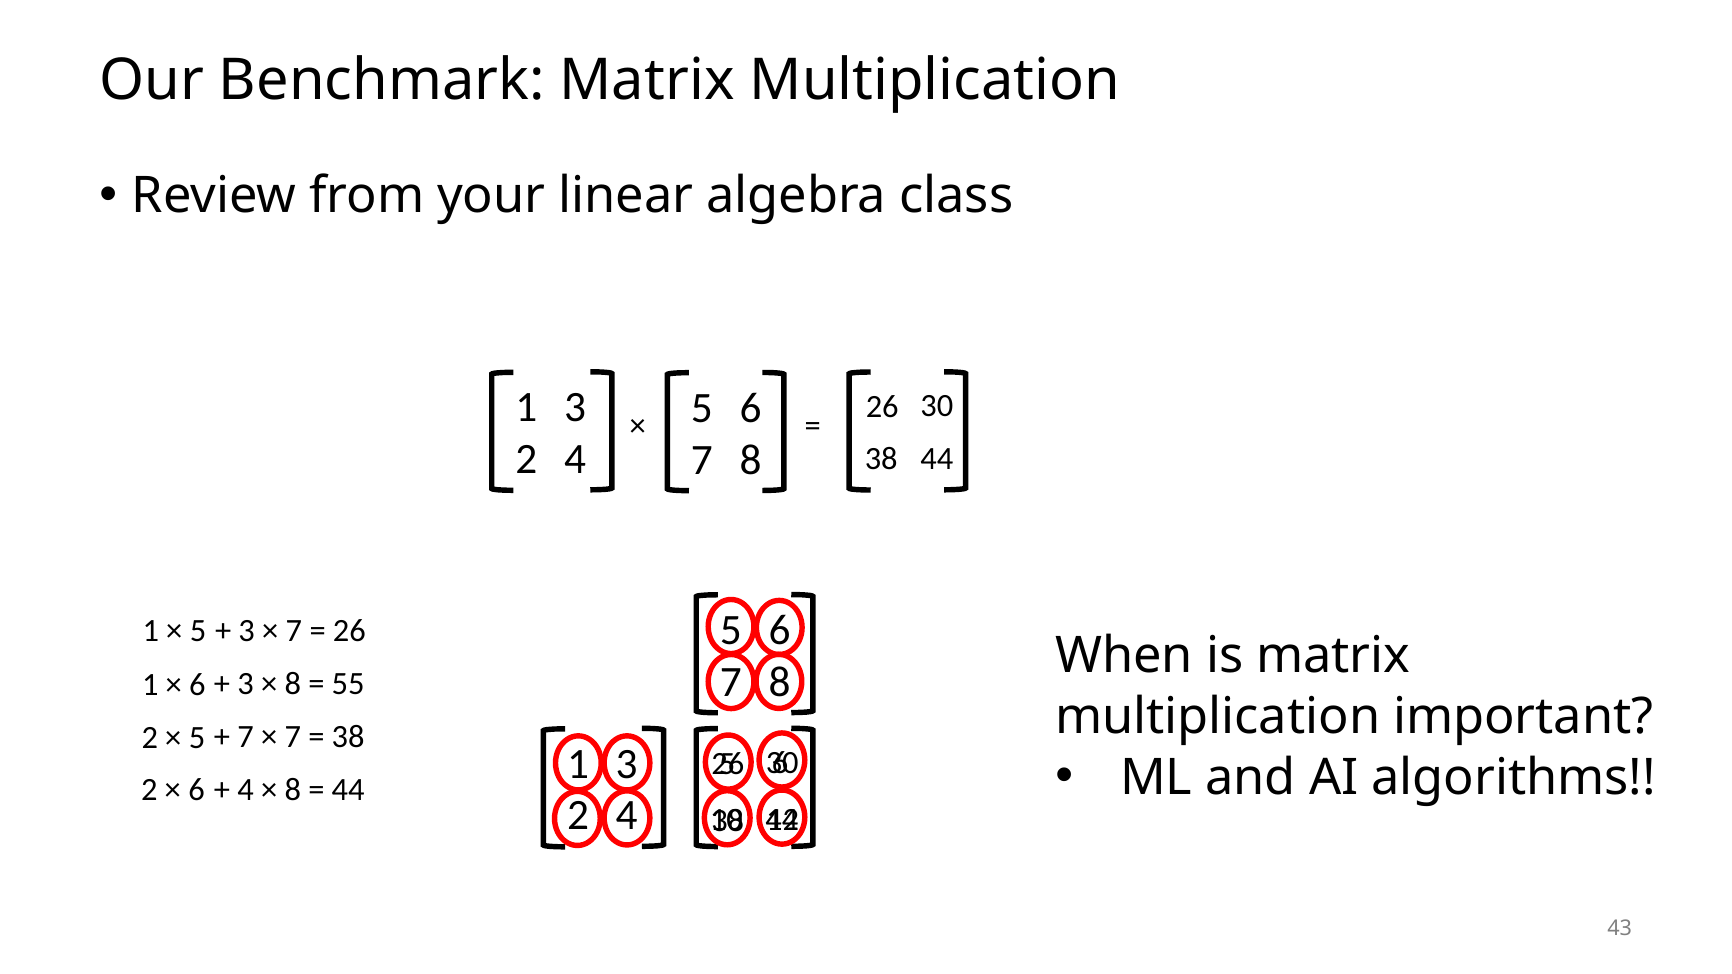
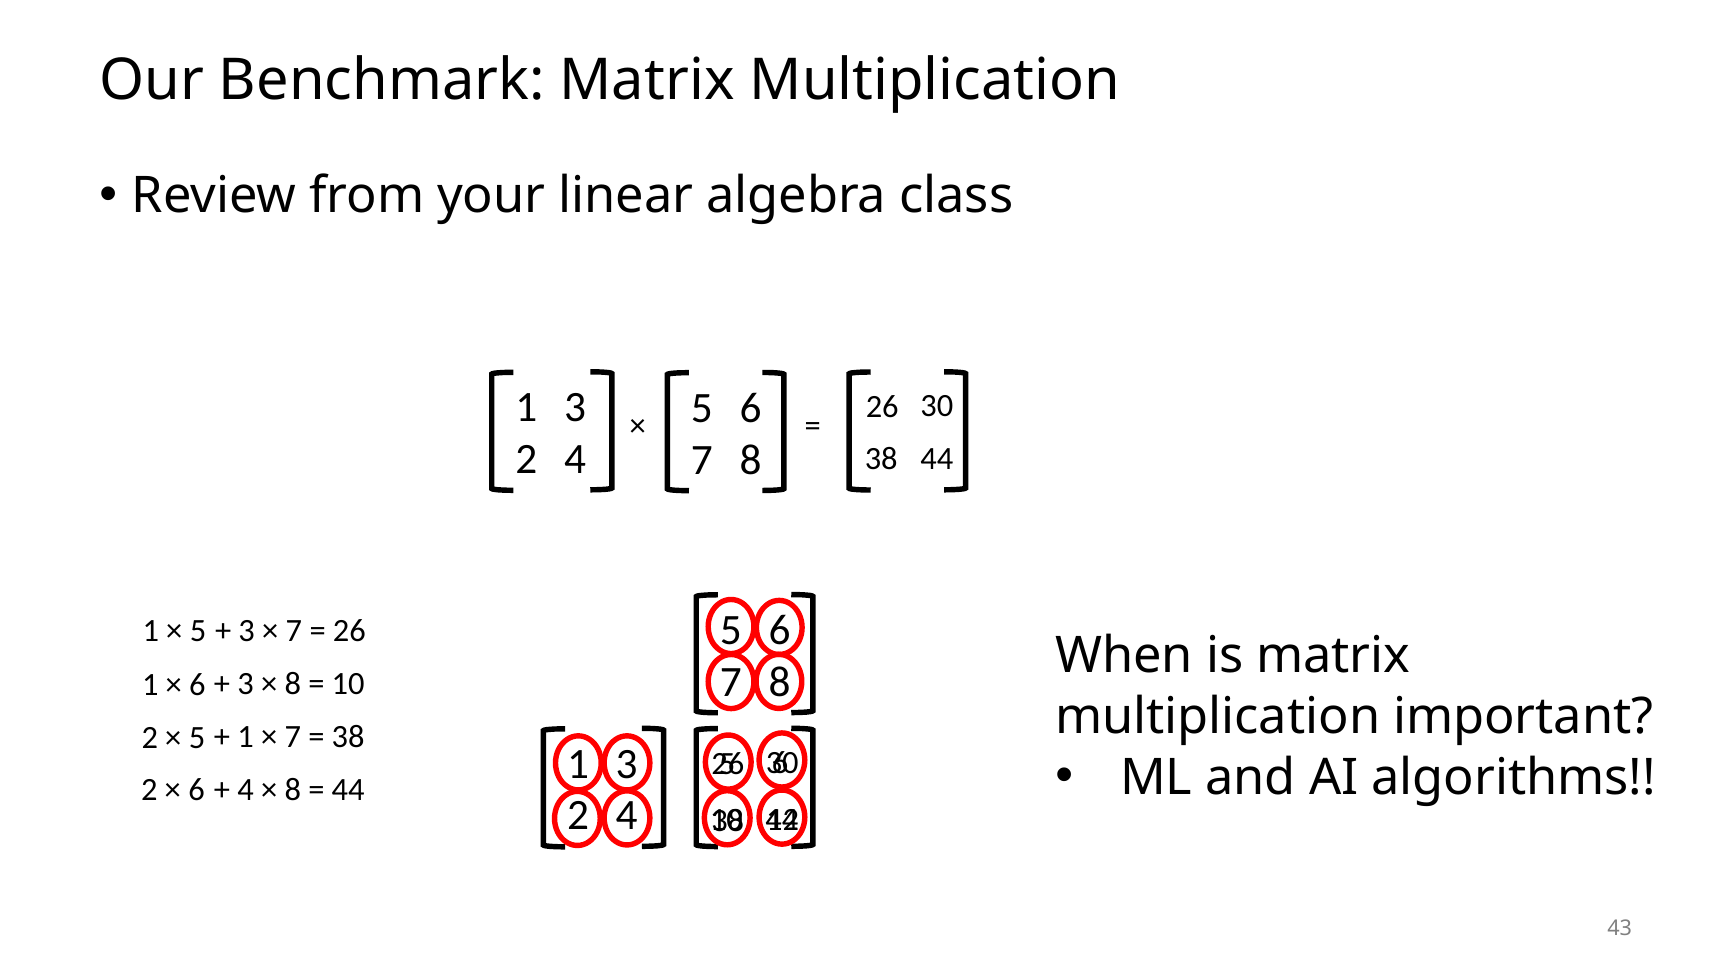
55: 55 -> 10 (348, 684)
7: 7 -> 1 (246, 737)
